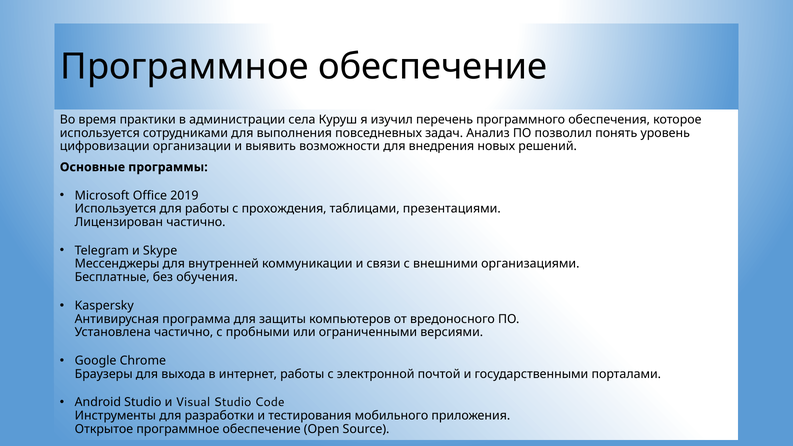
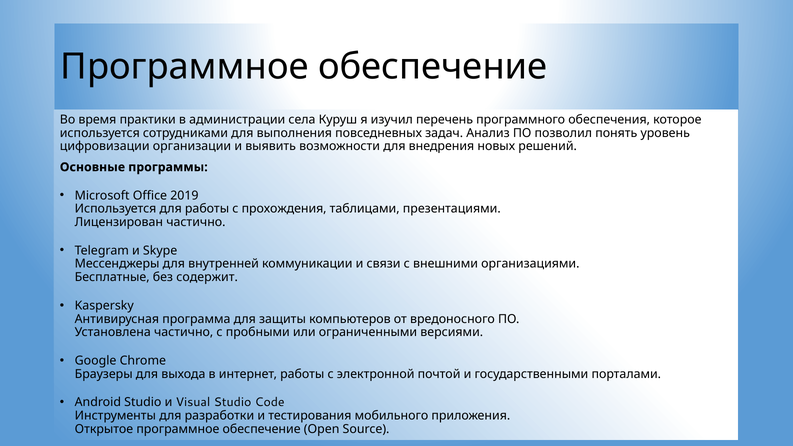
обучения: обучения -> содержит (207, 277)
